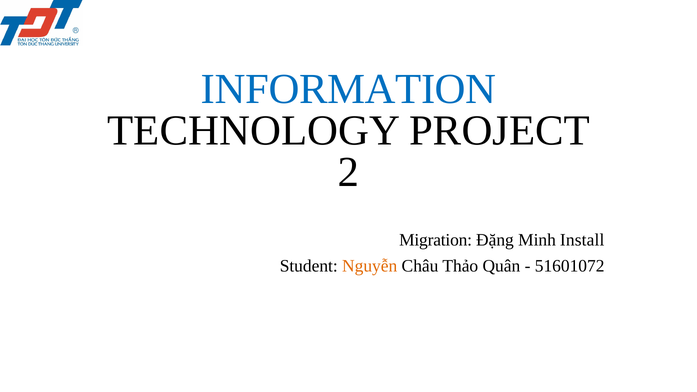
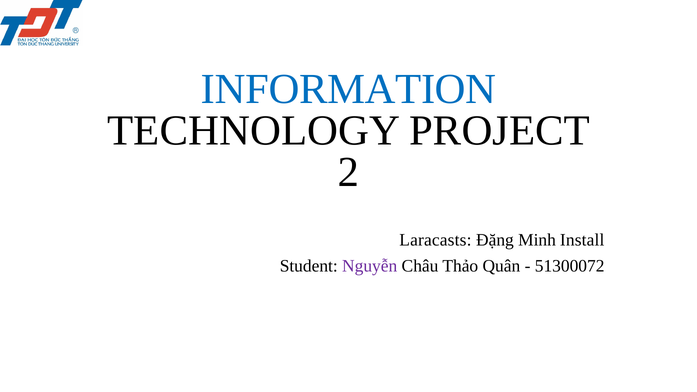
Migration: Migration -> Laracasts (435, 240)
Nguyễn colour: orange -> purple (370, 266)
51601072: 51601072 -> 51300072 (570, 266)
